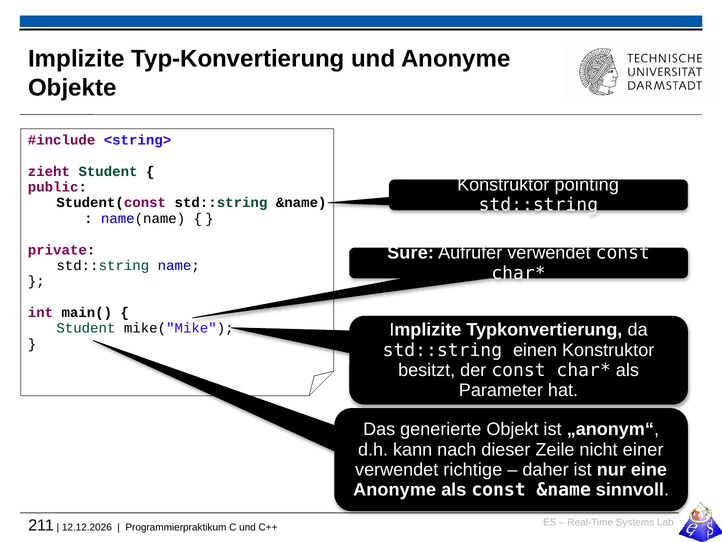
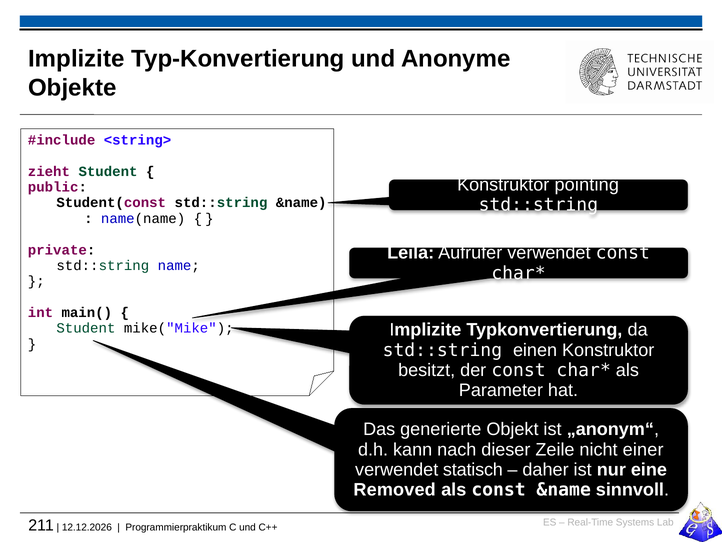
Sure: Sure -> Leila (411, 253)
richtige: richtige -> statisch (473, 469)
Anonyme: Anonyme -> Removed (395, 490)
